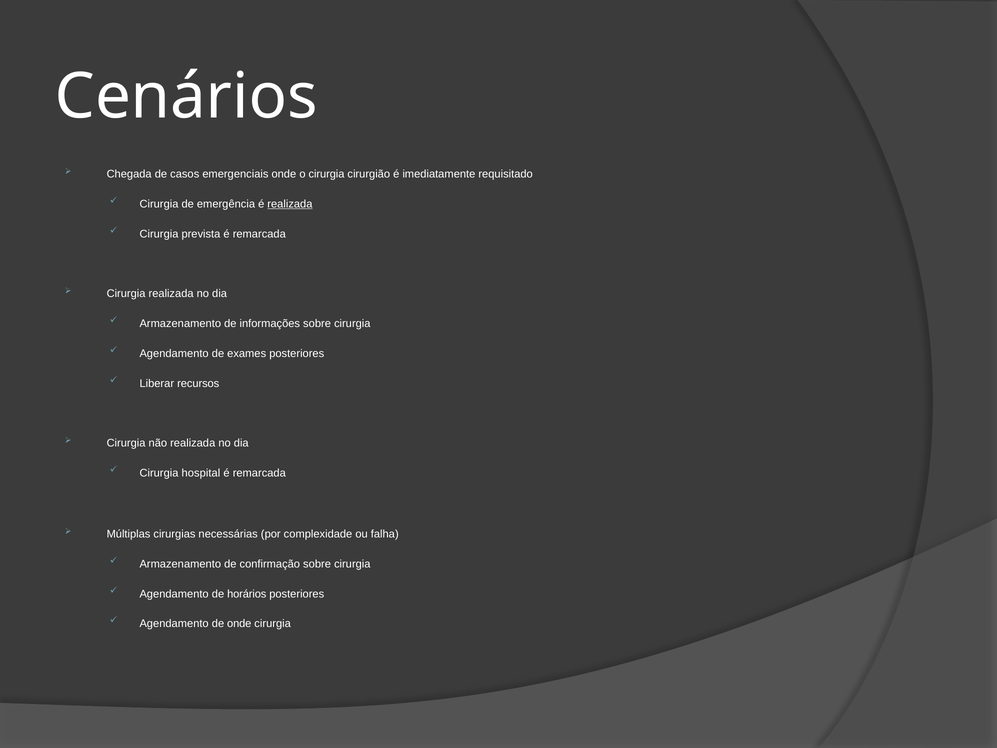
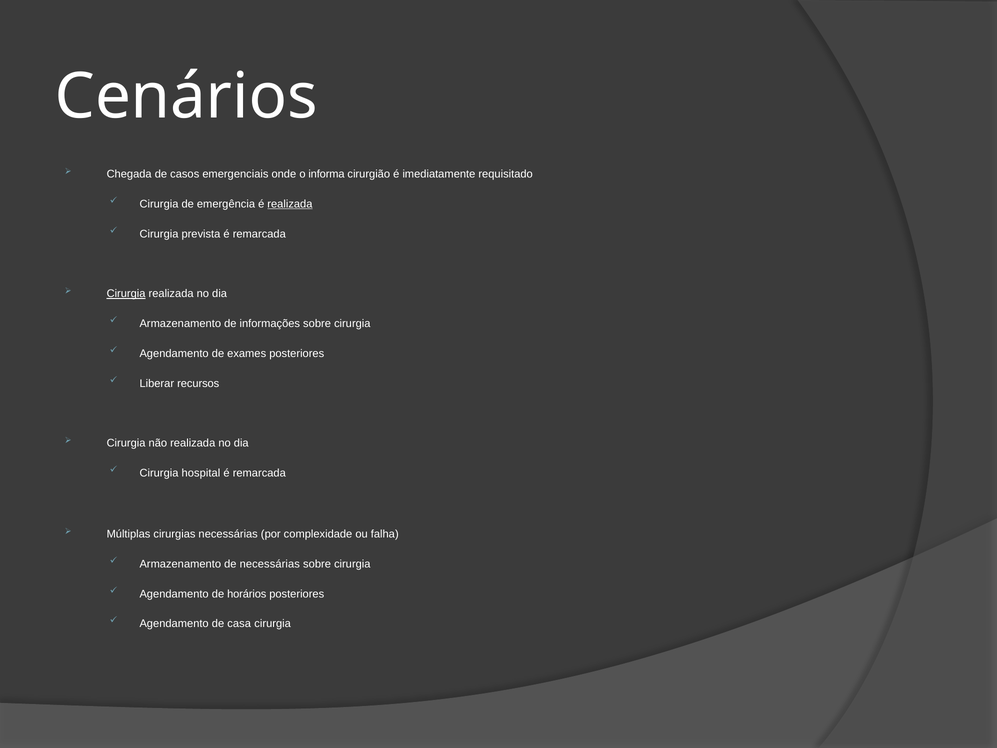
o cirurgia: cirurgia -> informa (326, 174)
Cirurgia underline: none -> present (126, 294)
de confirmação: confirmação -> necessárias (270, 564)
de onde: onde -> casa (239, 624)
